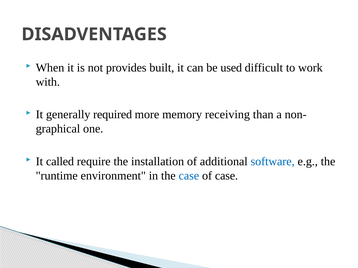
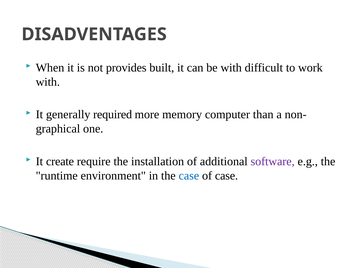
be used: used -> with (231, 68)
receiving: receiving -> computer (227, 115)
called: called -> create (60, 162)
software colour: blue -> purple (273, 162)
